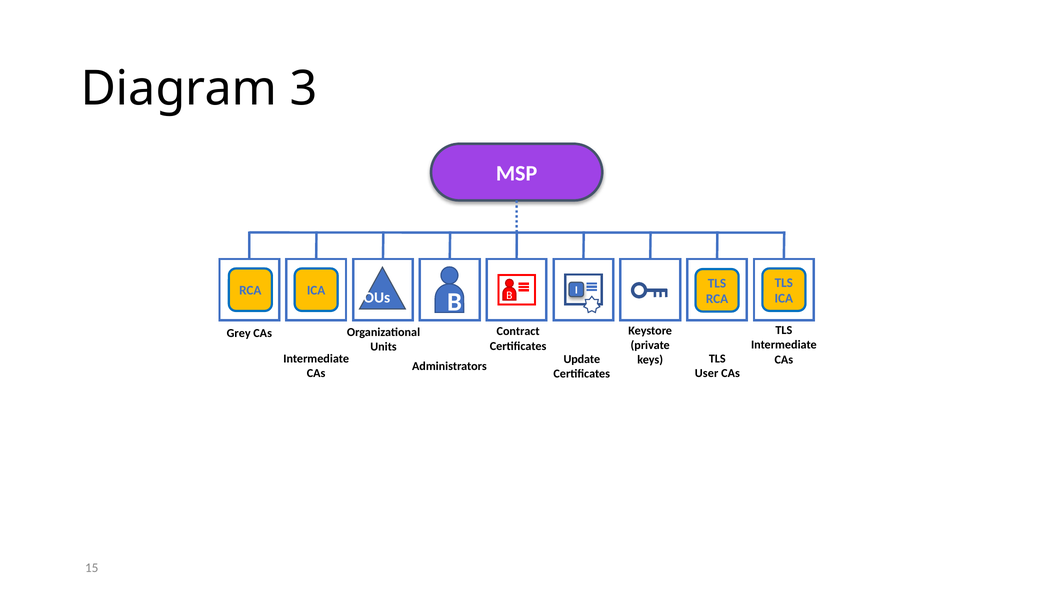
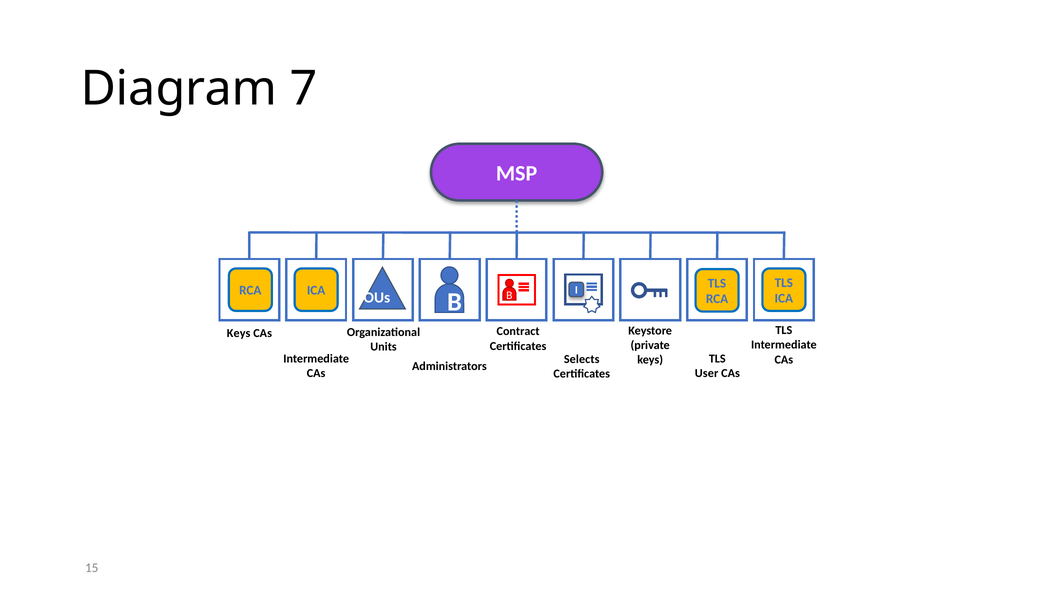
3: 3 -> 7 (303, 89)
Grey: Grey -> Keys (239, 333)
Update: Update -> Selects (582, 359)
